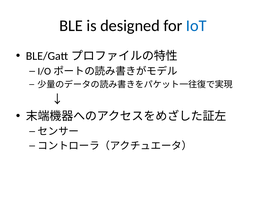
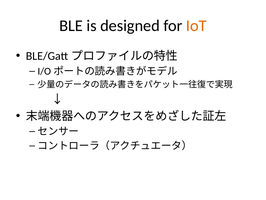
IoT colour: blue -> orange (196, 26)
